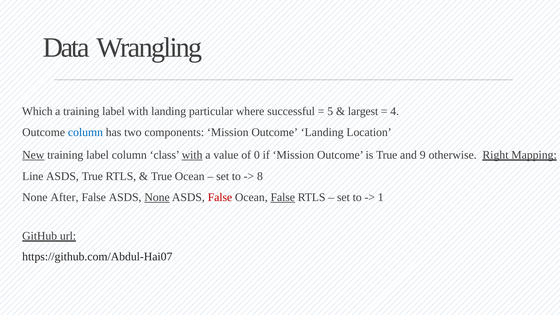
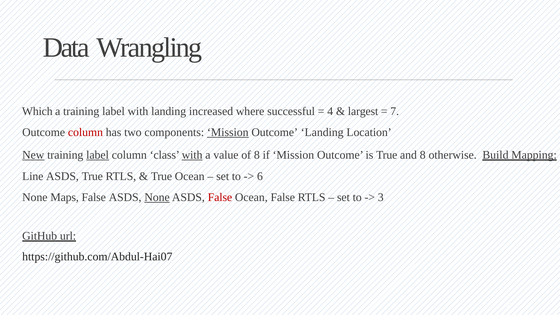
particular: particular -> increased (211, 111)
5: 5 -> 4 (330, 111)
4: 4 -> 7 (395, 111)
column colour: blue -> red (85, 132)
Mission underline: none -> present (228, 132)
label underline: none -> present (98, 155)
of 0: 0 -> 8 (257, 155)
and 9: 9 -> 8 (423, 155)
Right: Right -> Build (495, 155)
8: 8 -> 6 (260, 176)
After: After -> Maps (65, 197)
False underline: present -> none (283, 197)
1: 1 -> 3 (381, 197)
